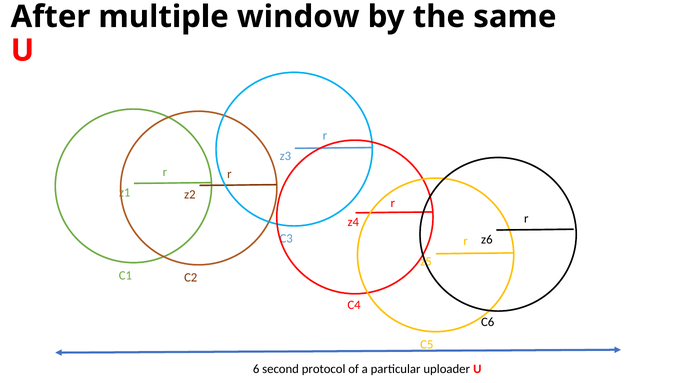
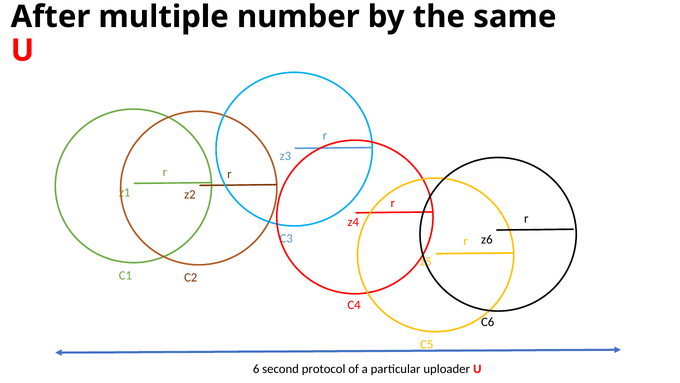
window: window -> number (298, 17)
